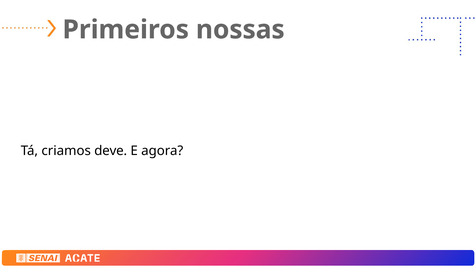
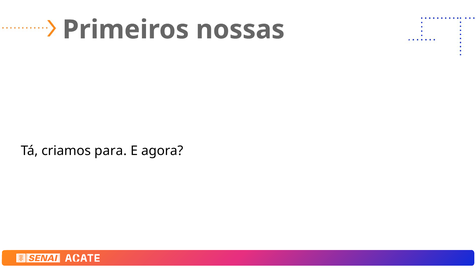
deve: deve -> para (111, 151)
